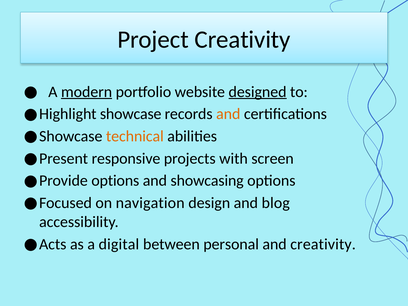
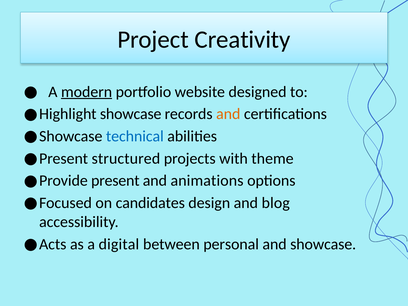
designed underline: present -> none (258, 92)
technical colour: orange -> blue (135, 136)
responsive: responsive -> structured (126, 158)
screen: screen -> theme (273, 158)
options: options -> present (115, 181)
showcasing: showcasing -> animations (207, 181)
navigation: navigation -> candidates (150, 203)
and creativity: creativity -> showcase (323, 244)
